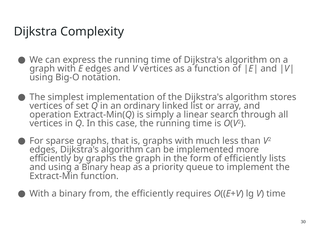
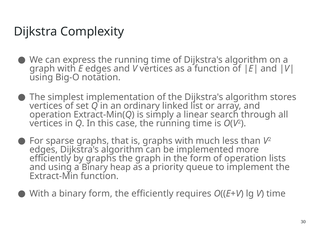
of efficiently: efficiently -> operation (245, 158)
binary from: from -> form (101, 193)
